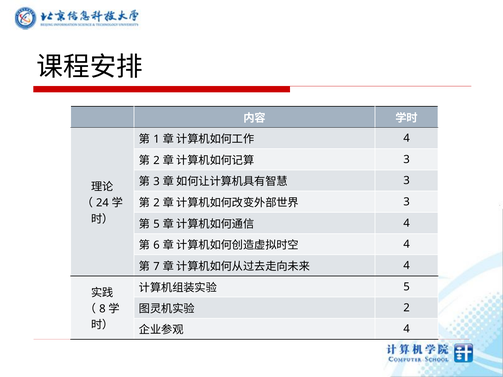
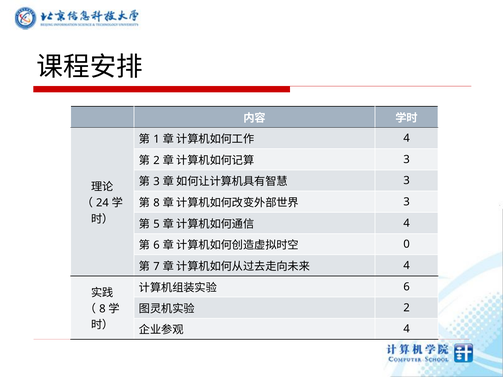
2: 2 -> 8 (156, 203)
4: 4 -> 0 (407, 244)
5: 5 -> 6 (407, 287)
